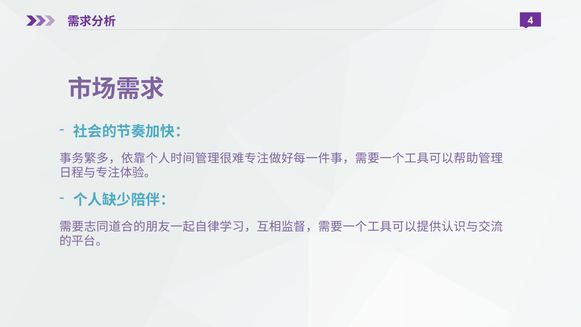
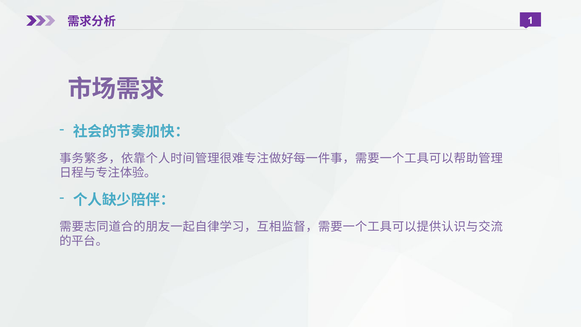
4: 4 -> 1 (530, 21)
